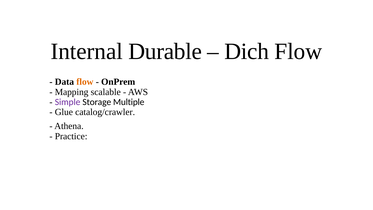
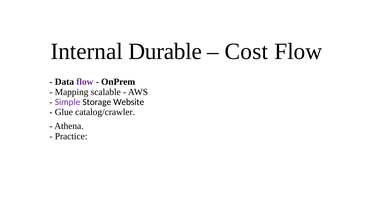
Dich: Dich -> Cost (246, 51)
flow colour: orange -> purple (85, 82)
Multiple: Multiple -> Website (129, 102)
